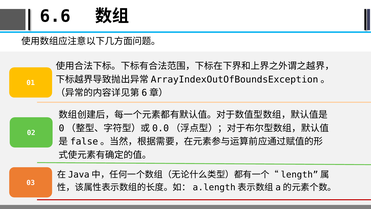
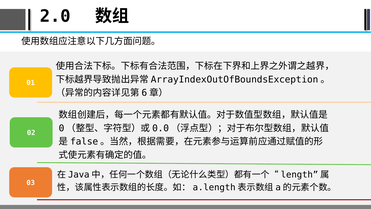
6.6: 6.6 -> 2.0 (55, 16)
